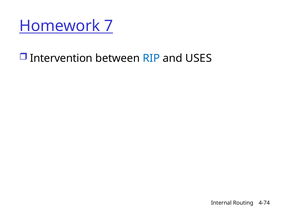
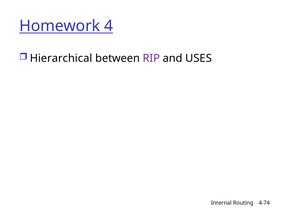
7: 7 -> 4 (109, 26)
Intervention: Intervention -> Hierarchical (61, 58)
RIP colour: blue -> purple (151, 58)
